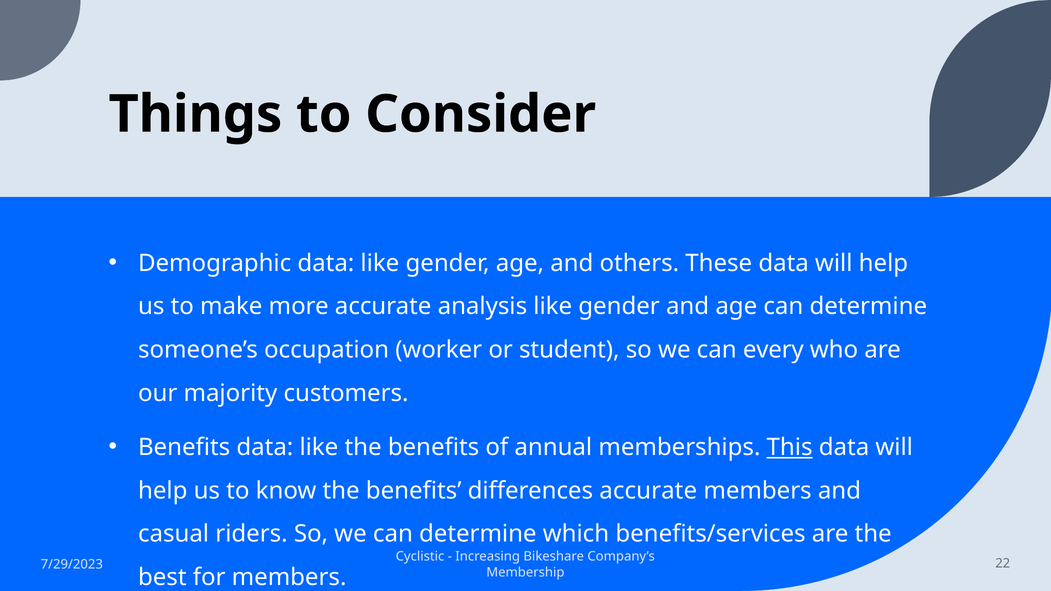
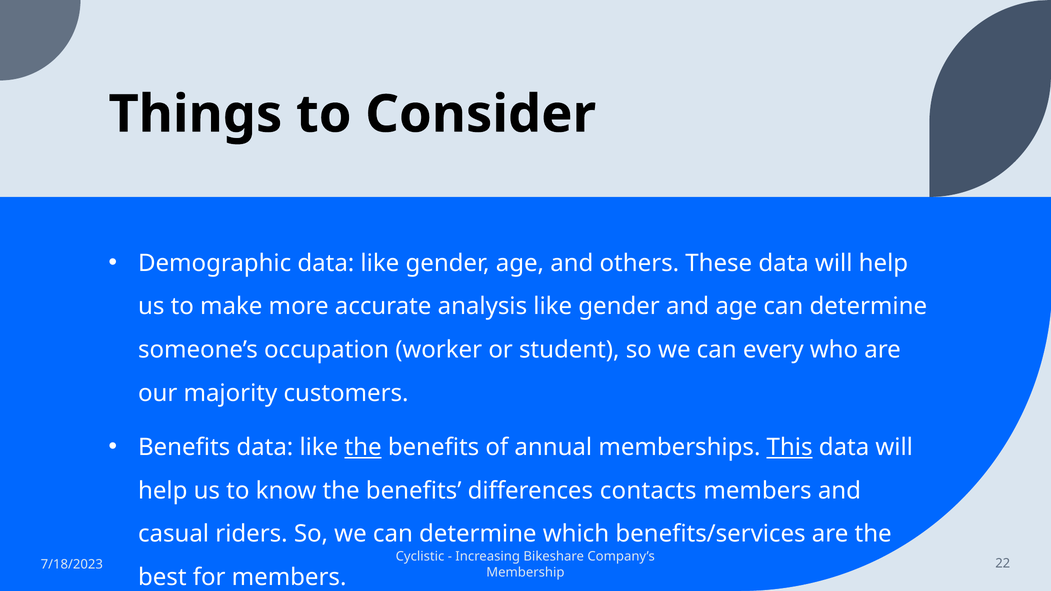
the underline: none -> present (363, 447)
differences accurate: accurate -> contacts (648, 491)
7/29/2023: 7/29/2023 -> 7/18/2023 (72, 565)
